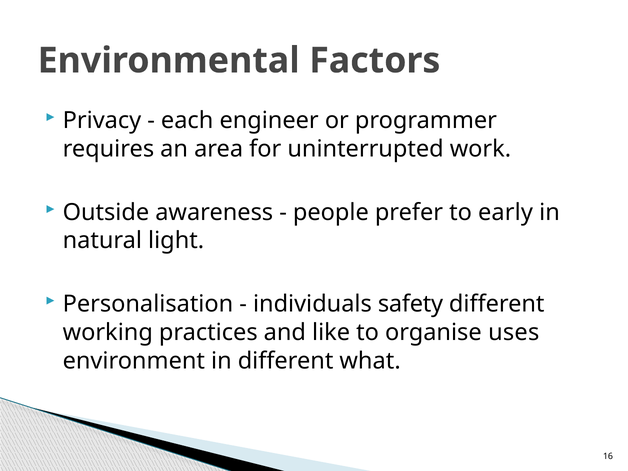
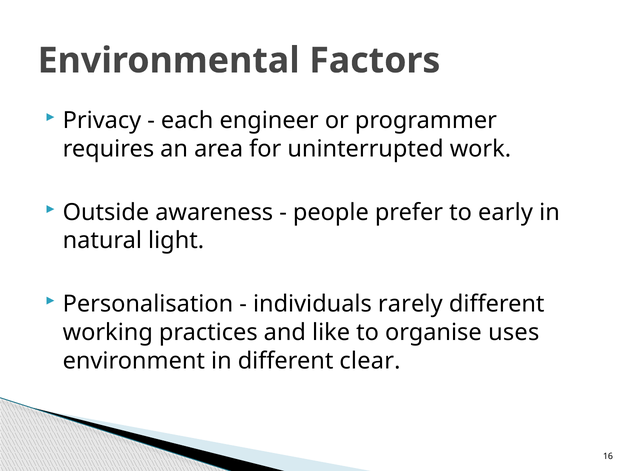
safety: safety -> rarely (410, 304)
what: what -> clear (370, 361)
